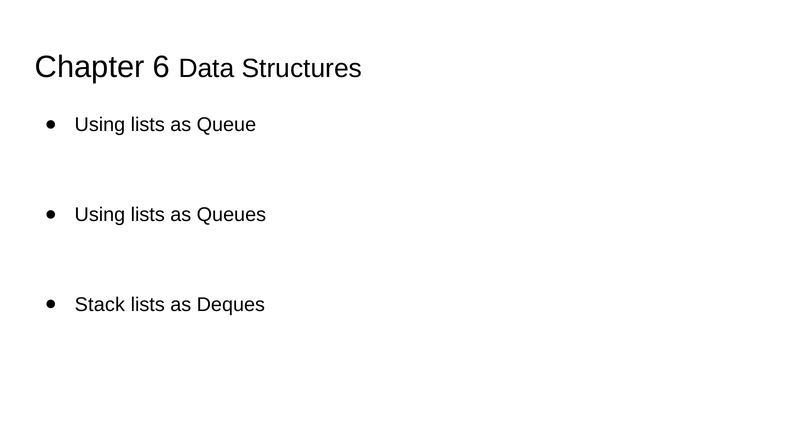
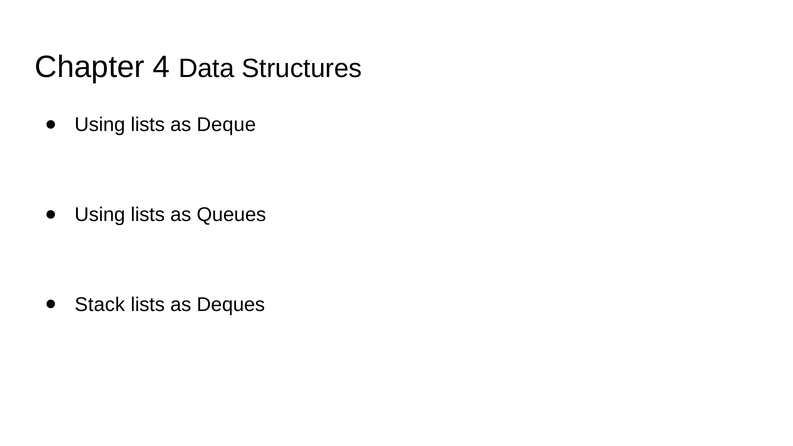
6: 6 -> 4 (161, 67)
Queue: Queue -> Deque (226, 125)
